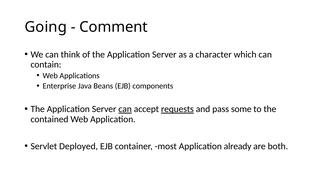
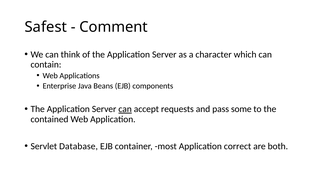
Going: Going -> Safest (46, 27)
requests underline: present -> none (177, 109)
Deployed: Deployed -> Database (79, 146)
already: already -> correct (238, 146)
